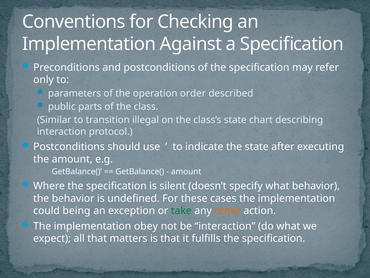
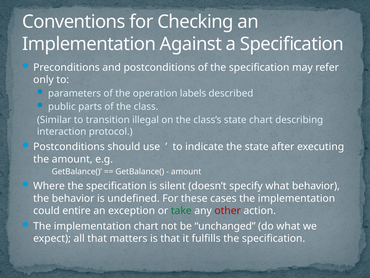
order: order -> labels (193, 93)
being: being -> entire (77, 210)
other colour: orange -> red (228, 210)
implementation obey: obey -> chart (146, 226)
be interaction: interaction -> unchanged (225, 226)
